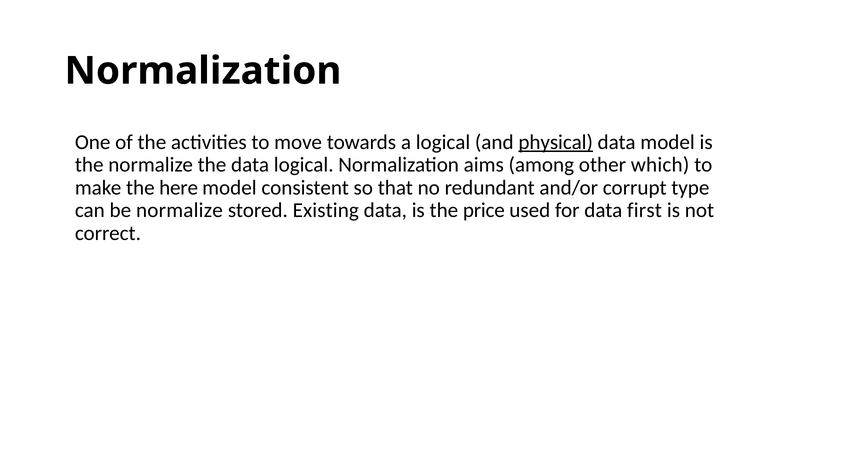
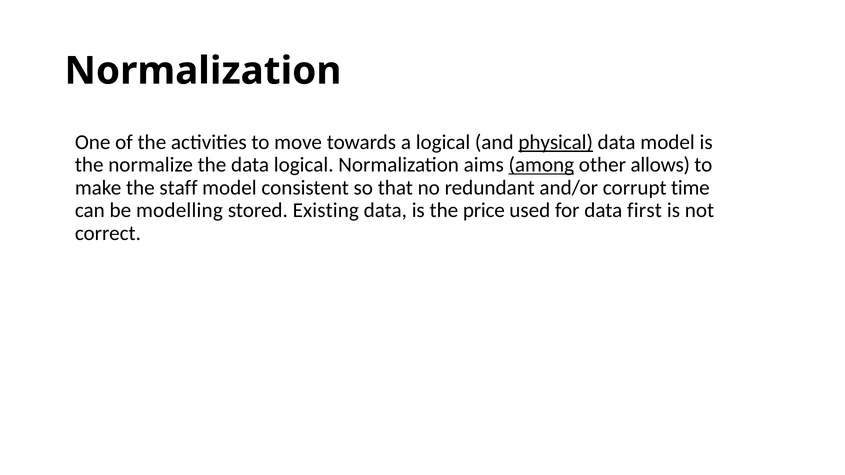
among underline: none -> present (541, 165)
which: which -> allows (660, 165)
here: here -> staff (179, 188)
type: type -> time (690, 188)
be normalize: normalize -> modelling (179, 211)
